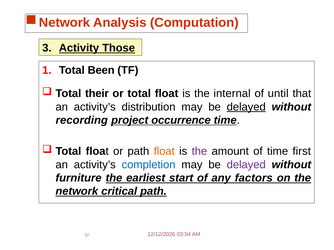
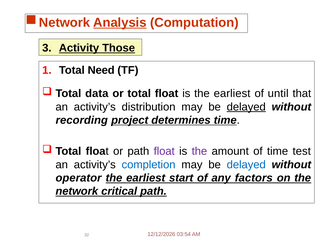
Analysis underline: none -> present (120, 23)
Been: Been -> Need (101, 70)
their: their -> data (97, 94)
is the internal: internal -> earliest (232, 94)
occurrence: occurrence -> determines (181, 120)
float colour: orange -> purple (164, 152)
first: first -> test (302, 152)
delayed colour: purple -> blue (246, 165)
furniture: furniture -> operator (79, 178)
